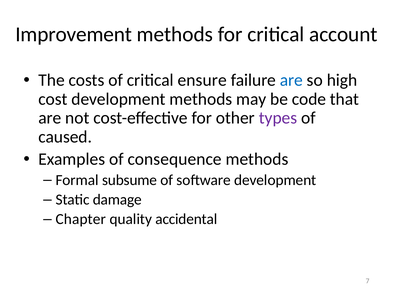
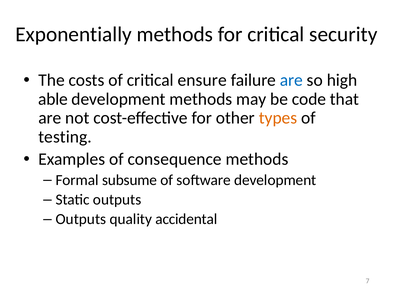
Improvement: Improvement -> Exponentially (74, 34)
account: account -> security (343, 34)
cost: cost -> able (53, 99)
types colour: purple -> orange (278, 118)
caused: caused -> testing (65, 137)
Static damage: damage -> outputs (117, 199)
Chapter: Chapter -> Outputs (81, 219)
